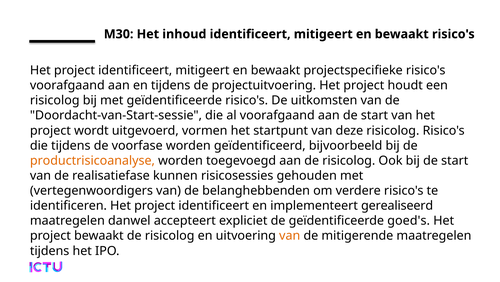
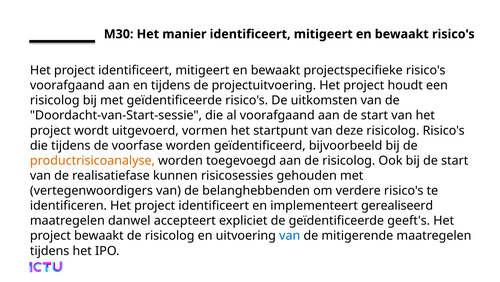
inhoud: inhoud -> manier (184, 34)
goed's: goed's -> geeft's (409, 220)
van colour: orange -> blue (290, 235)
